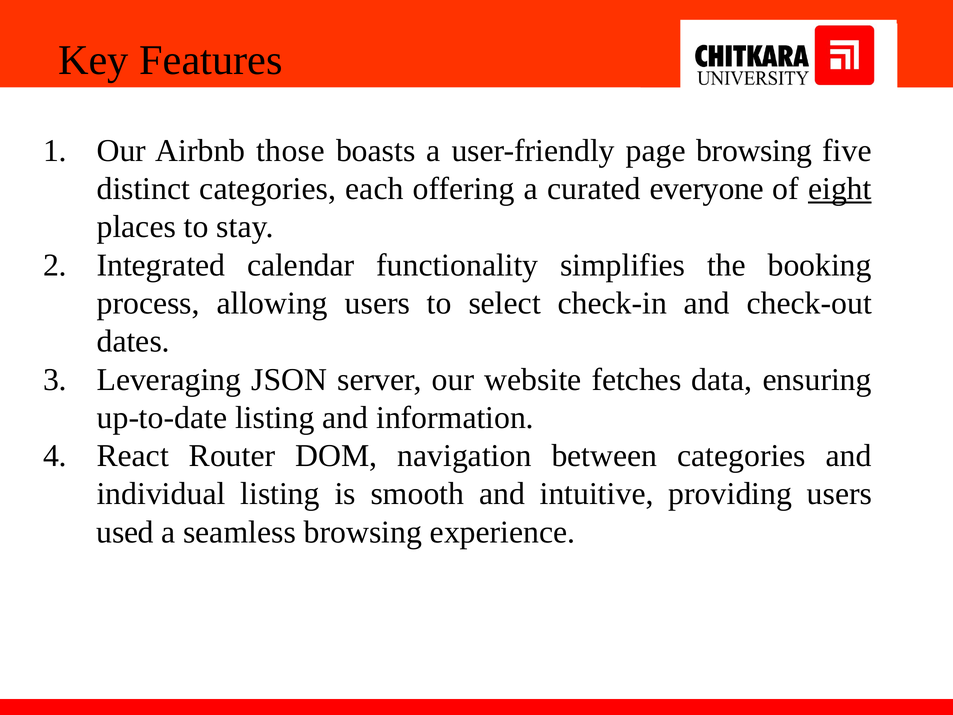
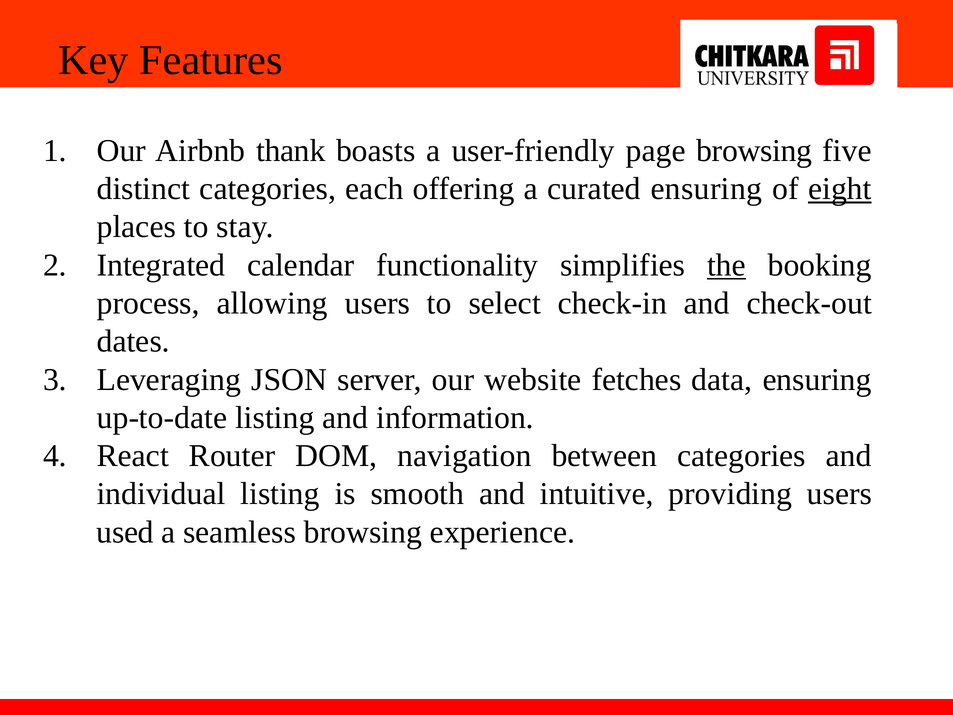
those: those -> thank (291, 151)
curated everyone: everyone -> ensuring (706, 189)
the underline: none -> present (726, 265)
